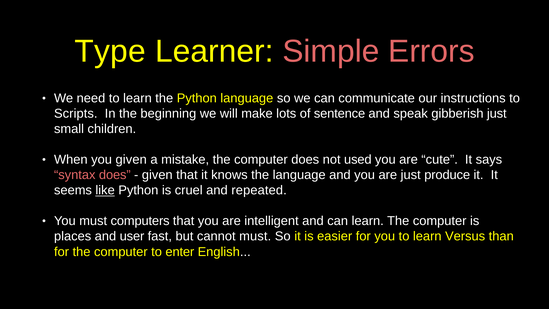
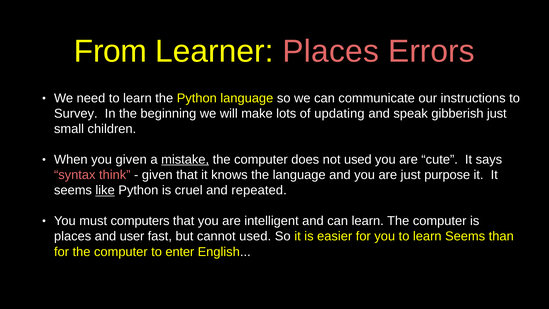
Type: Type -> From (111, 51)
Learner Simple: Simple -> Places (331, 51)
Scripts: Scripts -> Survey (76, 114)
sentence: sentence -> updating (339, 114)
mistake underline: none -> present (185, 159)
syntax does: does -> think (115, 175)
produce: produce -> purpose (447, 175)
cannot must: must -> used (255, 236)
learn Versus: Versus -> Seems (465, 236)
